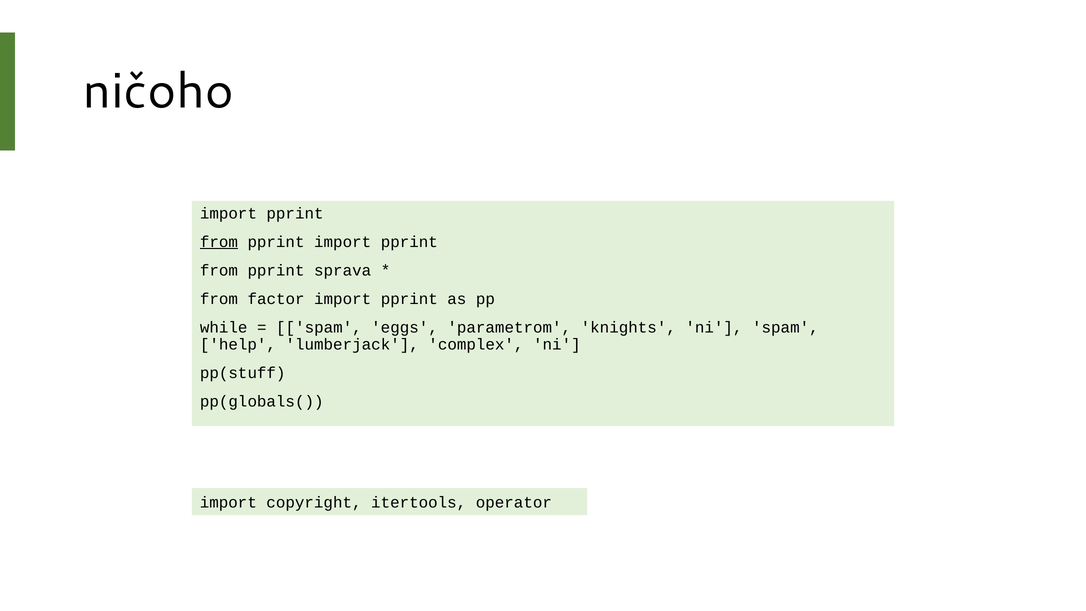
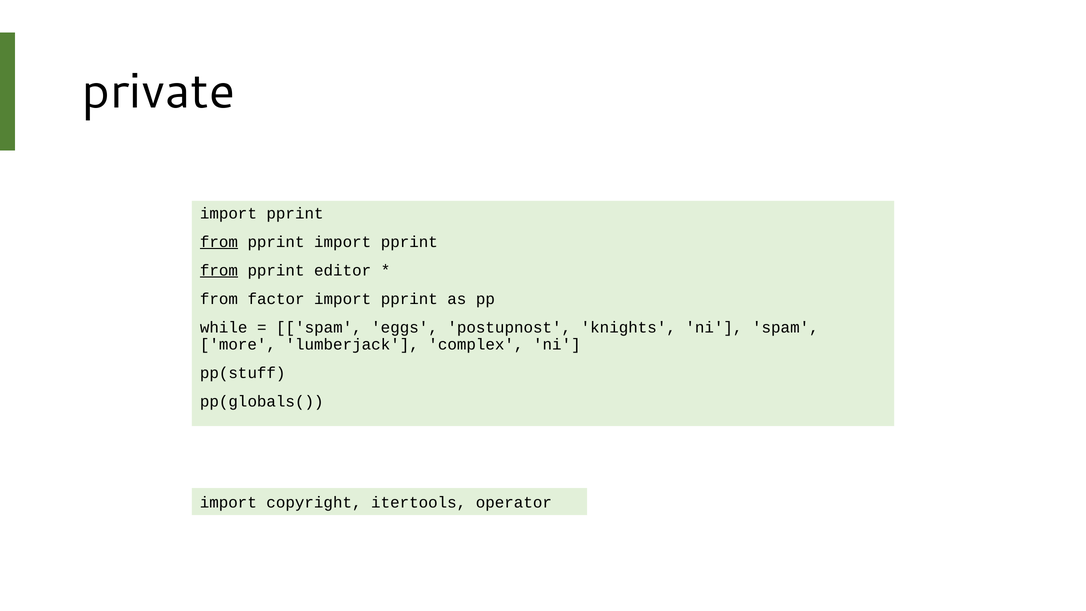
ničoho: ničoho -> private (159, 91)
from underline: none -> present (219, 270)
sprava: sprava -> editor (343, 270)
parametrom: parametrom -> postupnost (509, 327)
help: help -> more (238, 344)
